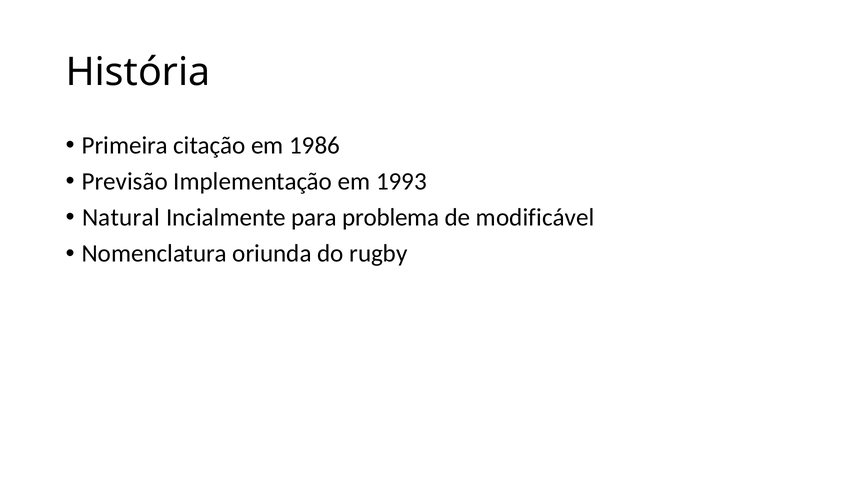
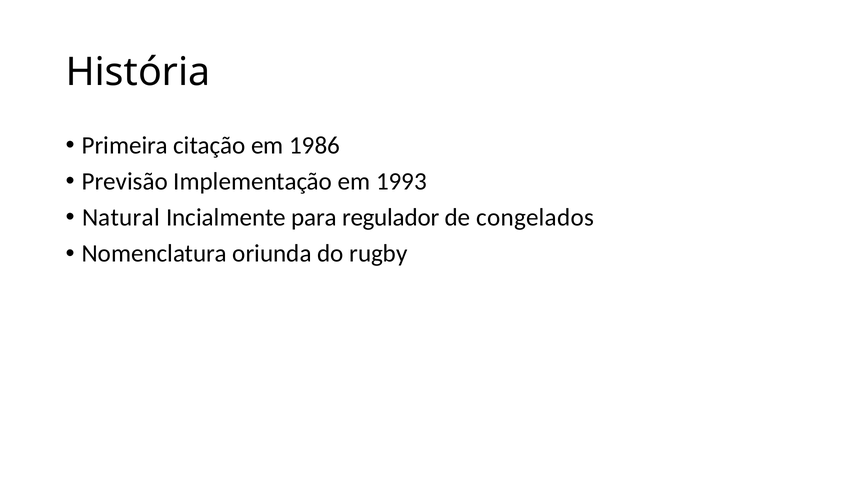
problema: problema -> regulador (391, 218)
modificável: modificável -> congelados (535, 218)
